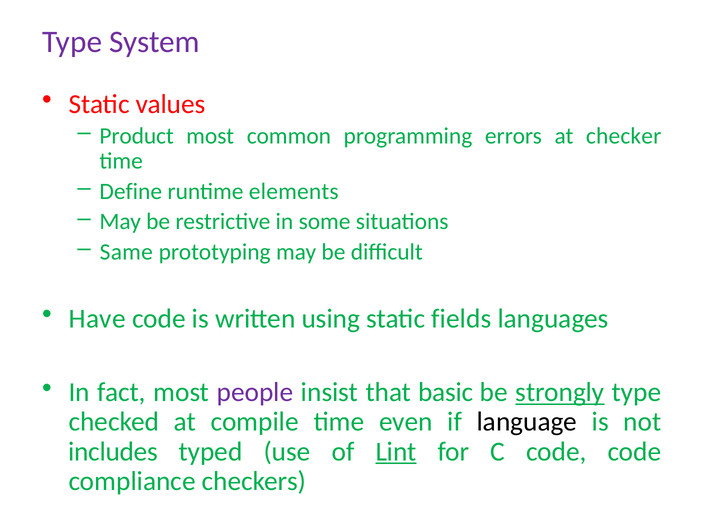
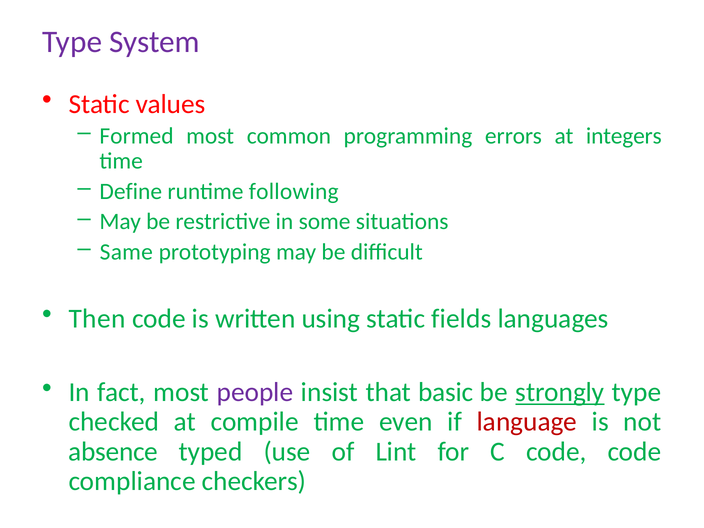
Product: Product -> Formed (137, 136)
checker: checker -> integers (624, 136)
elements: elements -> following (294, 191)
Have: Have -> Then (97, 319)
language colour: black -> red (527, 422)
includes: includes -> absence (113, 452)
Lint underline: present -> none (396, 452)
